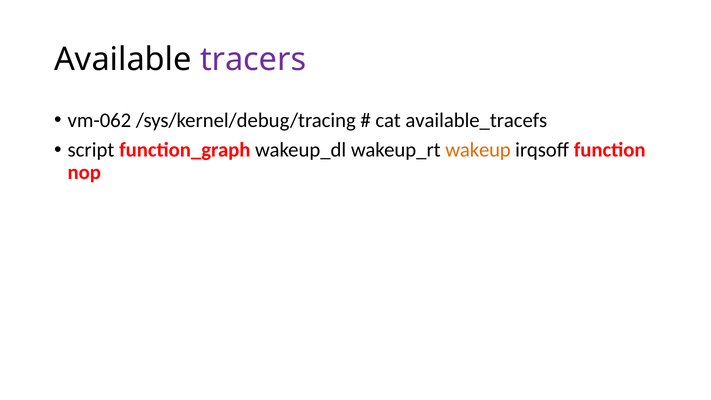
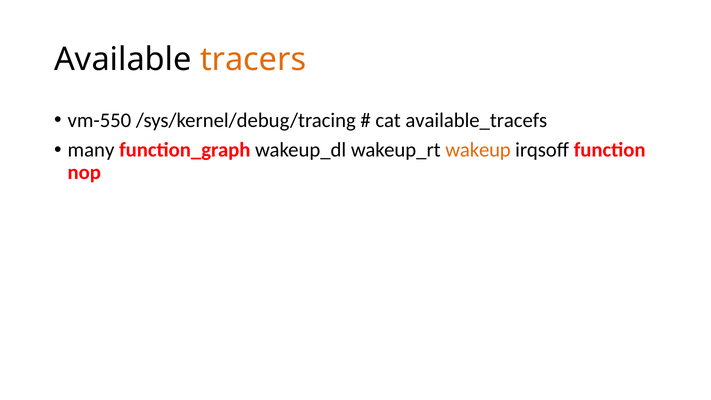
tracers colour: purple -> orange (253, 60)
vm-062: vm-062 -> vm-550 (99, 120)
script: script -> many (91, 150)
